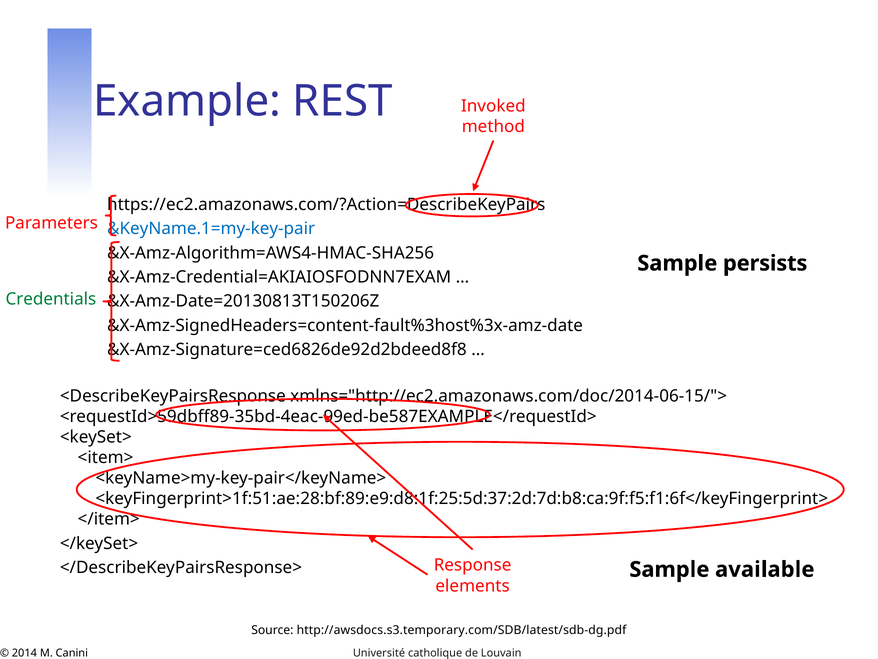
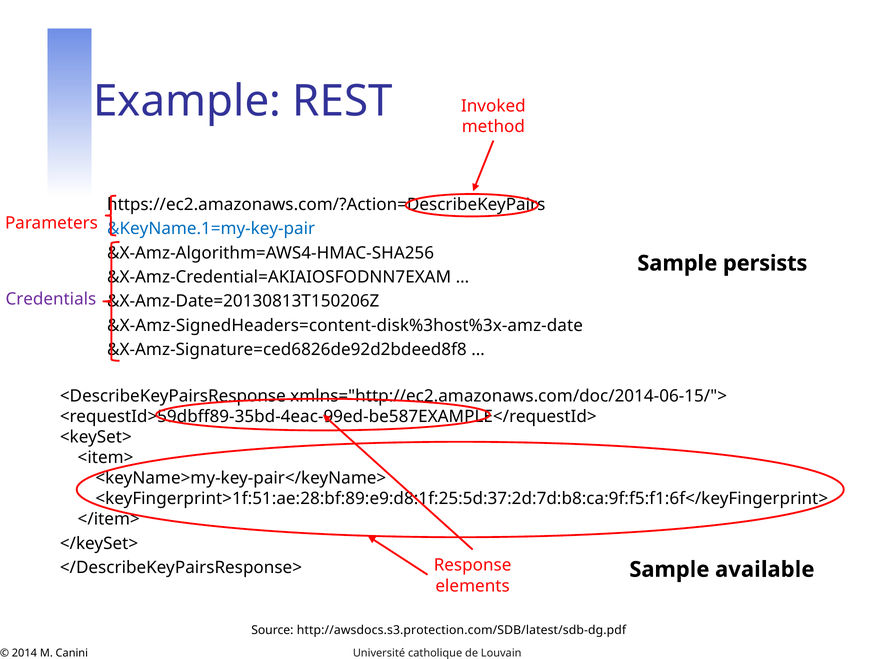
Credentials colour: green -> purple (51, 299)
&X-Amz-SignedHeaders=content-fault%3host%3x-amz-date: &X-Amz-SignedHeaders=content-fault%3host%3x-amz-date -> &X-Amz-SignedHeaders=content-disk%3host%3x-amz-date (345, 325)
http://awsdocs.s3.temporary.com/SDB/latest/sdb-dg.pdf: http://awsdocs.s3.temporary.com/SDB/latest/sdb-dg.pdf -> http://awsdocs.s3.protection.com/SDB/latest/sdb-dg.pdf (462, 630)
